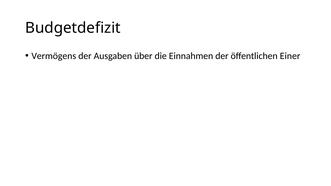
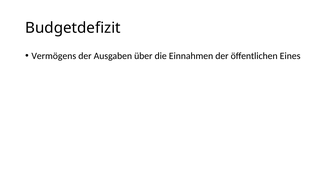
Einer: Einer -> Eines (290, 56)
